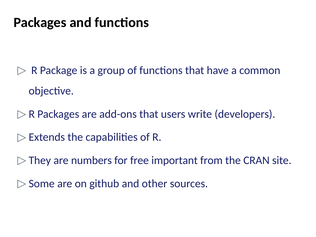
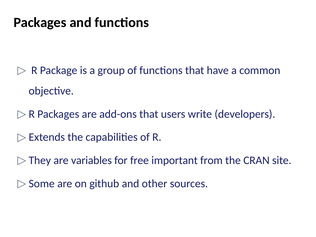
numbers: numbers -> variables (91, 160)
